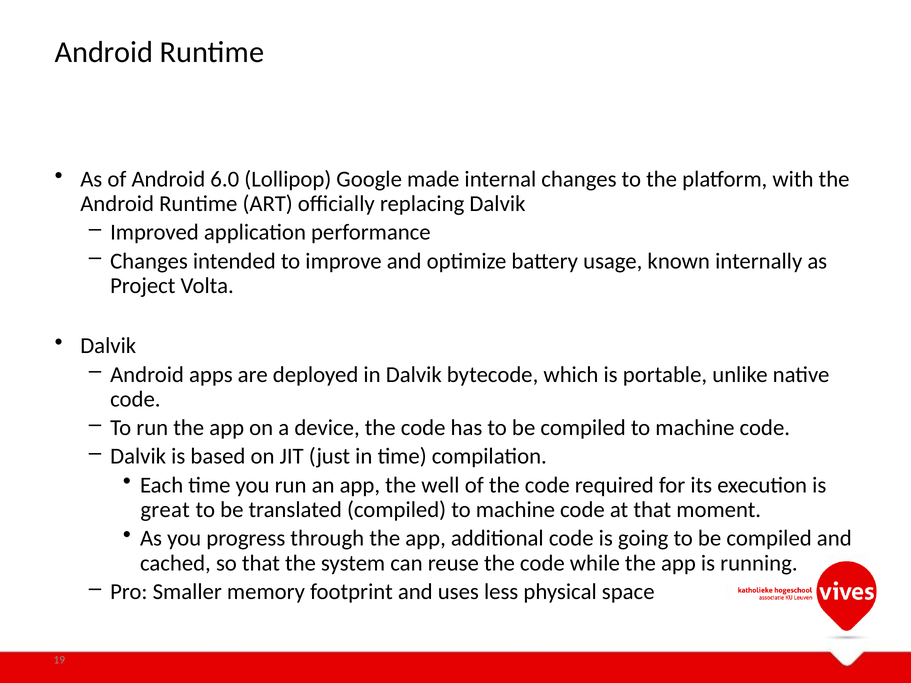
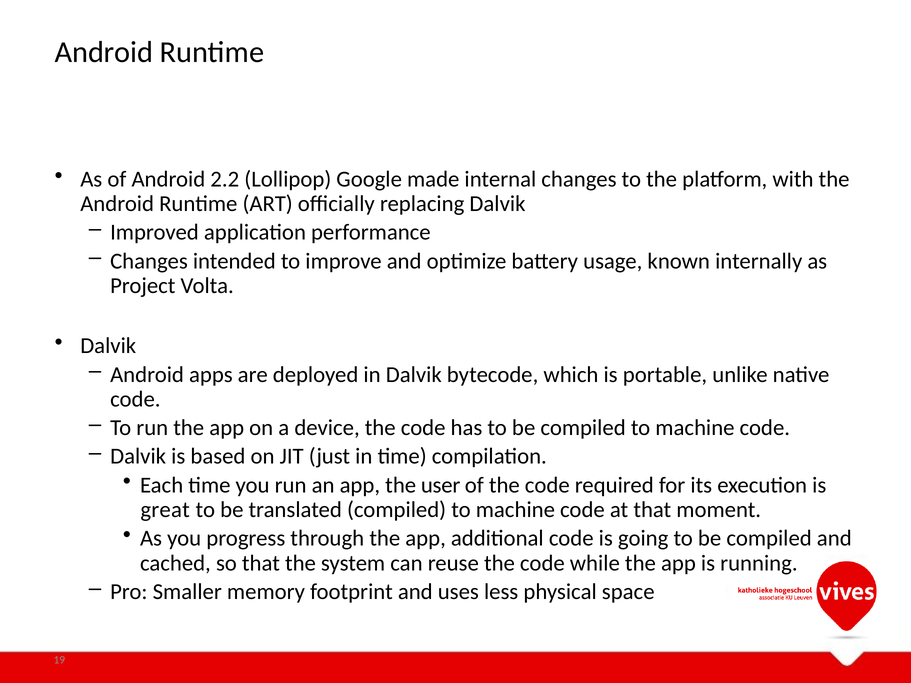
6.0: 6.0 -> 2.2 (225, 179)
well: well -> user (441, 485)
